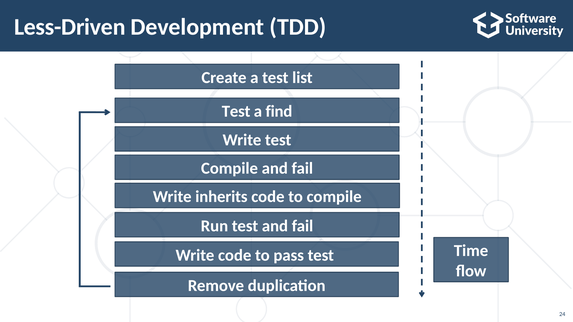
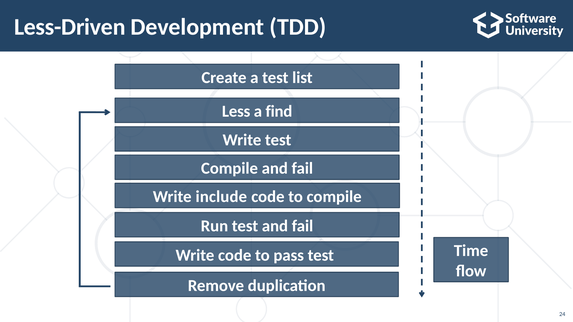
Test: Test -> Less (236, 112)
inherits: inherits -> include (221, 197)
